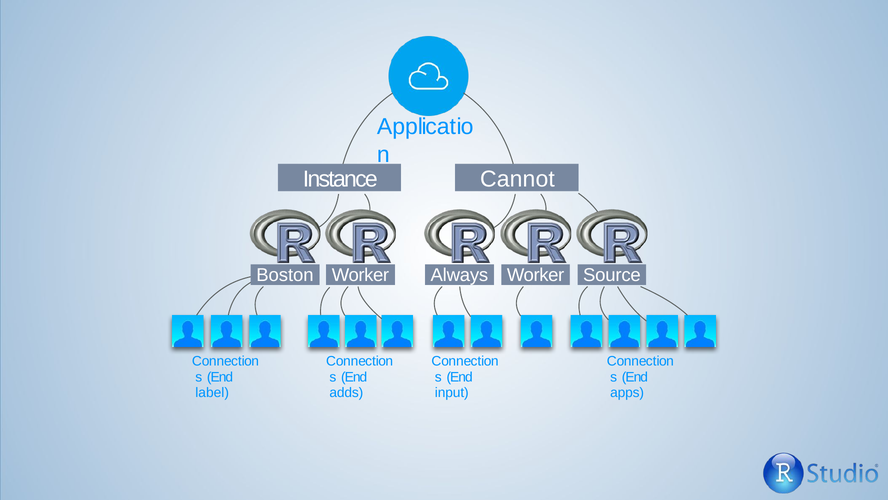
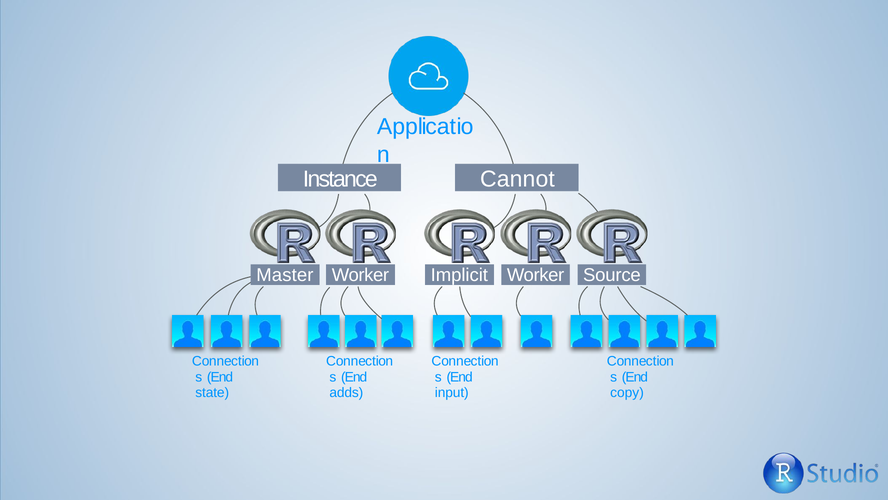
Boston: Boston -> Master (285, 275)
Always: Always -> Implicit (459, 275)
label: label -> state (212, 393)
apps: apps -> copy (627, 393)
